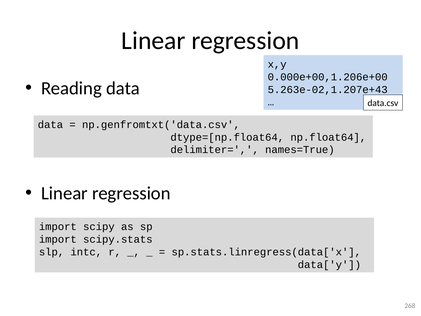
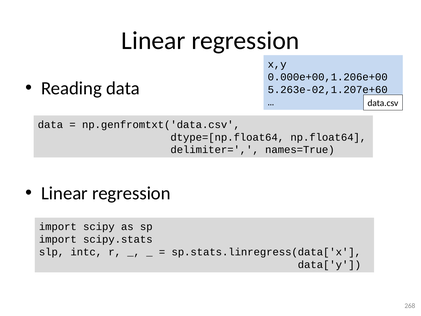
5.263e-02,1.207e+43: 5.263e-02,1.207e+43 -> 5.263e-02,1.207e+60 (328, 89)
